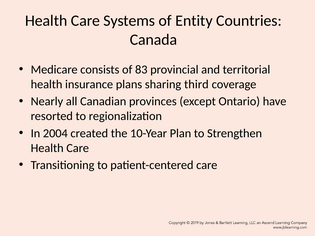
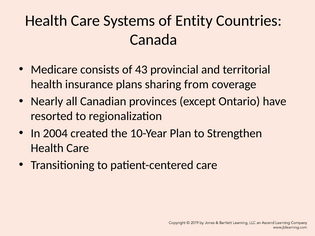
83: 83 -> 43 (141, 70)
third: third -> from (196, 84)
